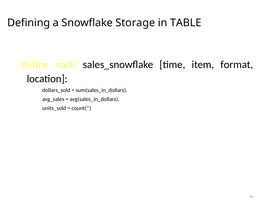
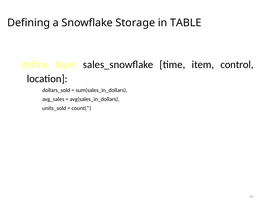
early: early -> layer (66, 65)
format: format -> control (237, 65)
